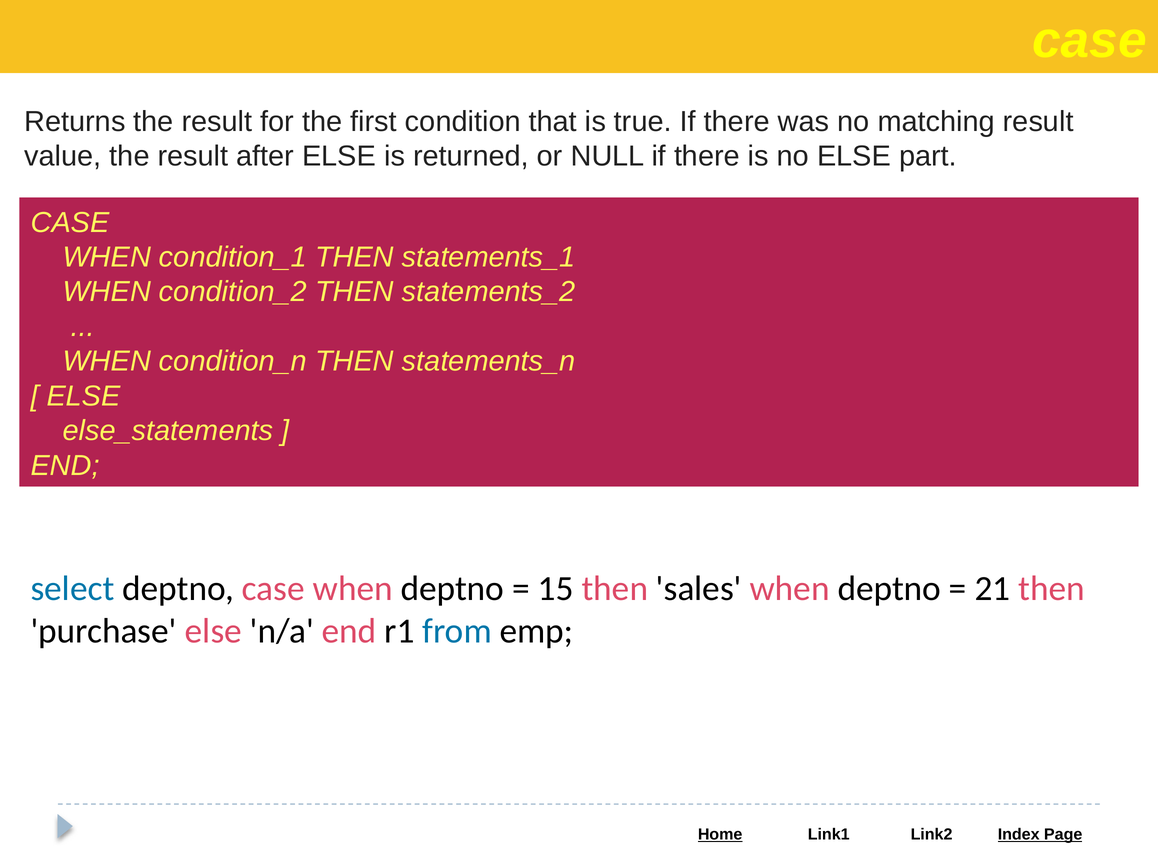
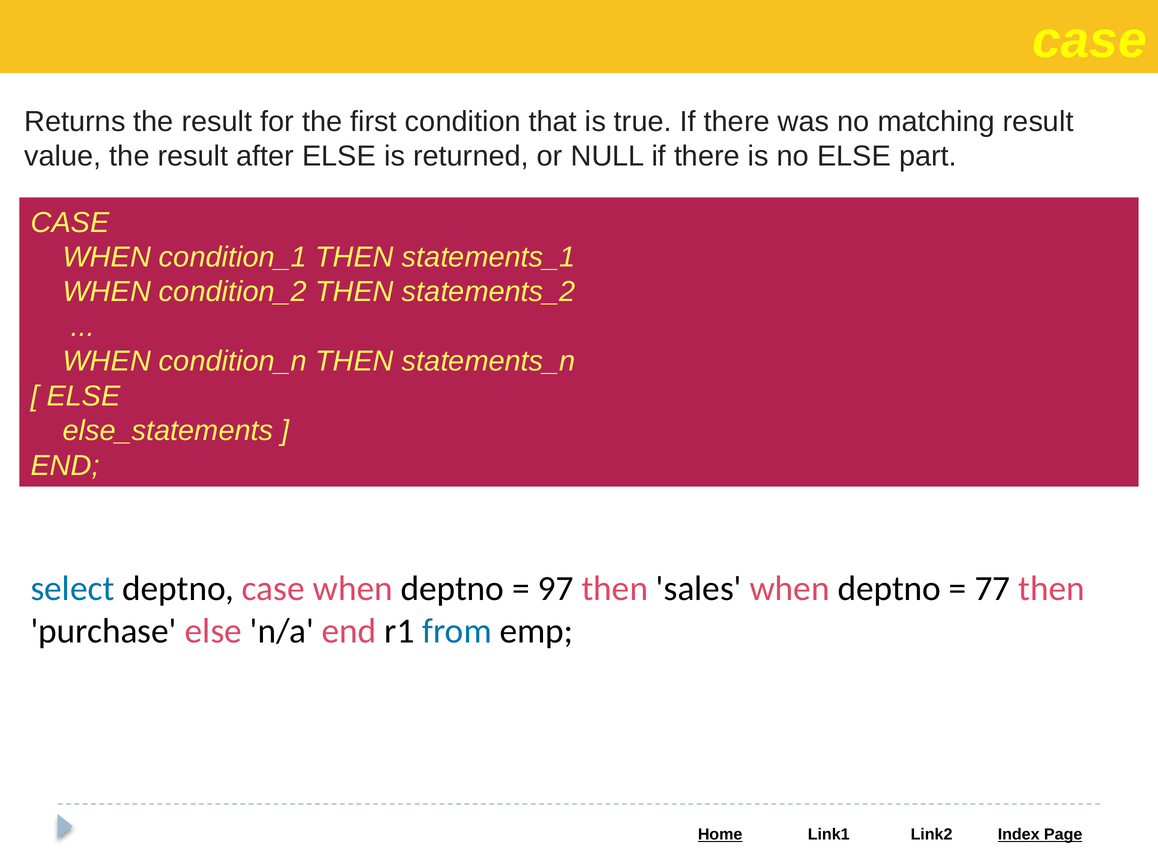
15: 15 -> 97 (556, 589)
21: 21 -> 77 (992, 589)
